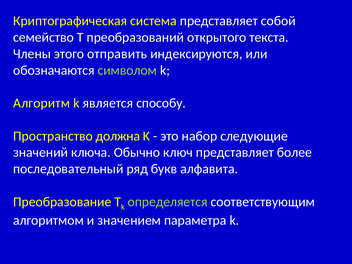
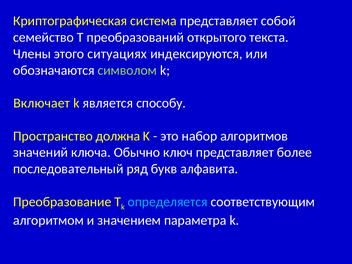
отправить: отправить -> ситуациях (117, 54)
Алгоритм: Алгоритм -> Включает (42, 103)
следующие: следующие -> алгоритмов (254, 136)
определяется colour: light green -> light blue (168, 202)
